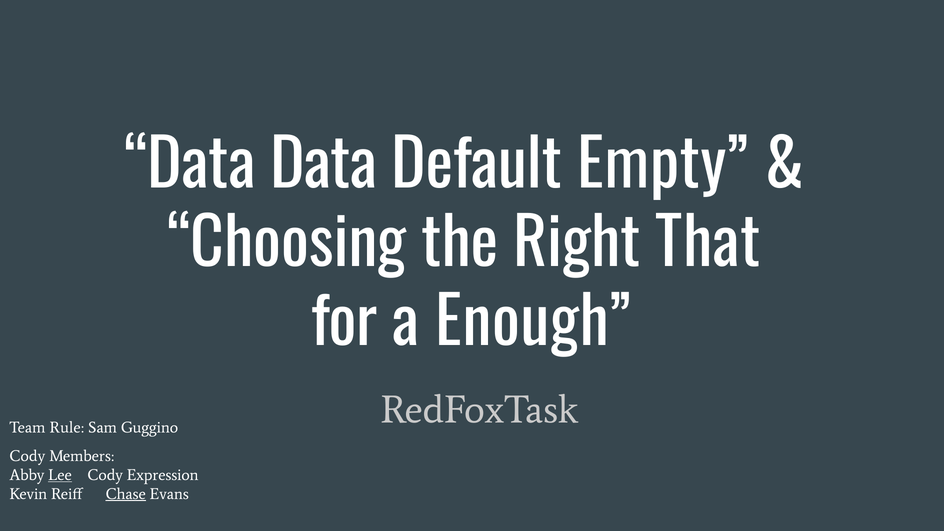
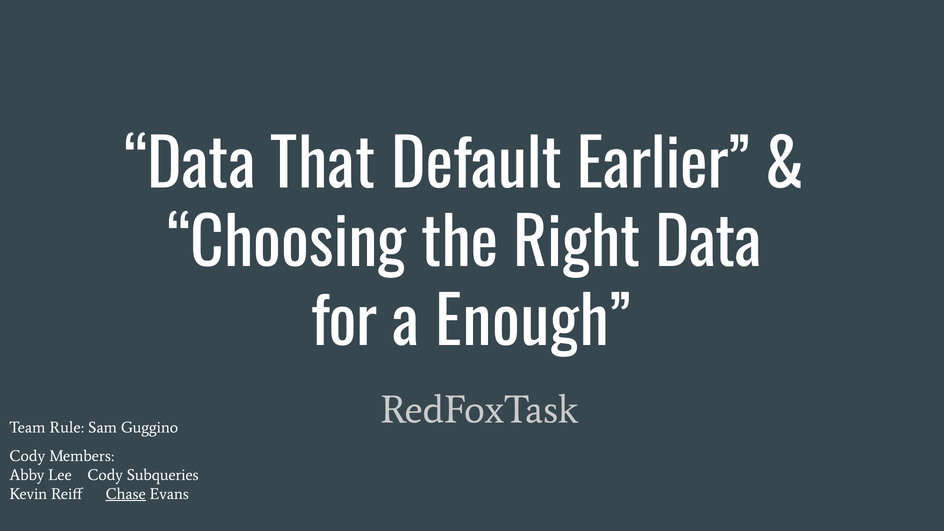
Data Data: Data -> That (323, 166)
Empty: Empty -> Earlier (663, 166)
Right That: That -> Data (709, 245)
Lee underline: present -> none (60, 475)
Expression: Expression -> Subqueries (163, 475)
